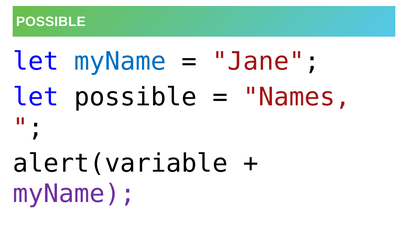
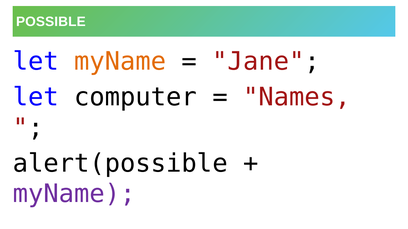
myName colour: blue -> orange (120, 62)
let possible: possible -> computer (136, 97)
alert(variable: alert(variable -> alert(possible (120, 164)
